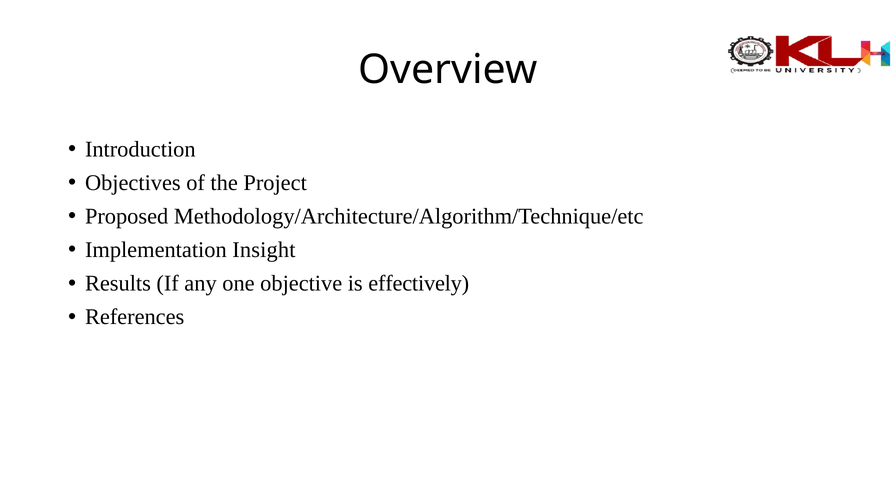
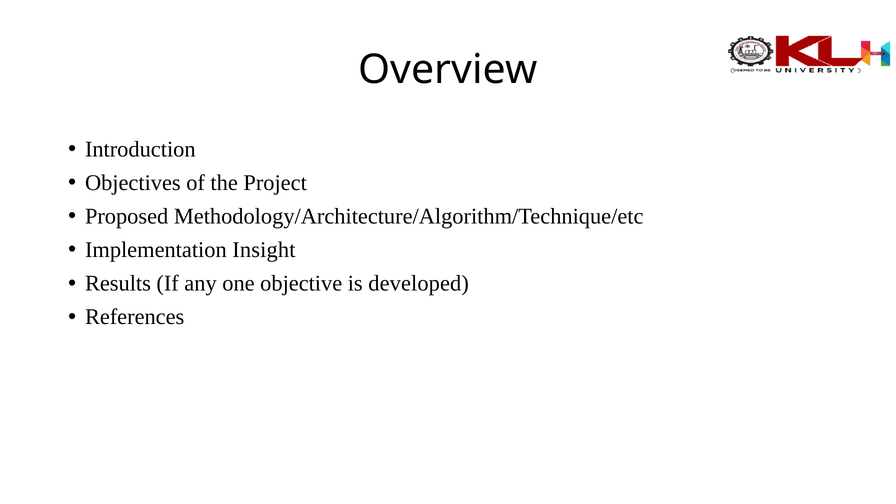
effectively: effectively -> developed (419, 284)
